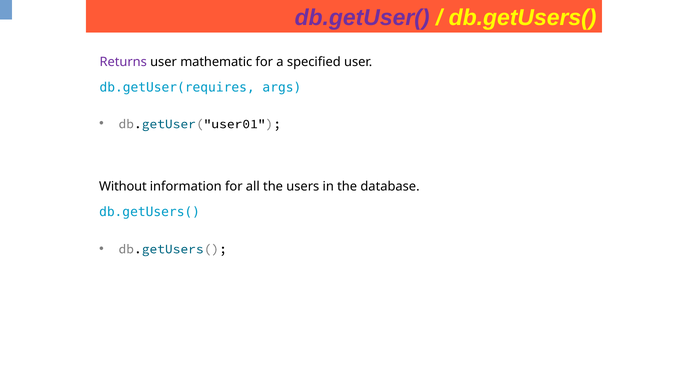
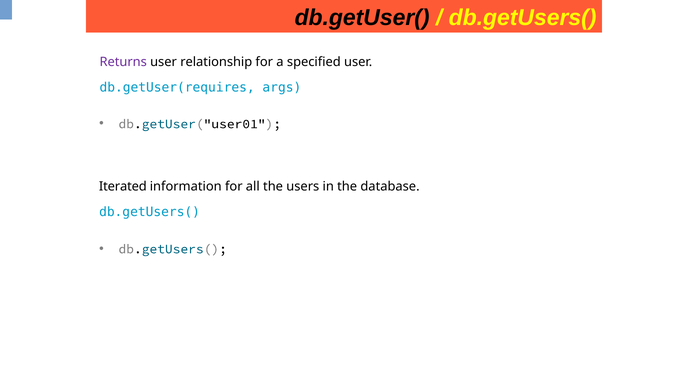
db.getUser( colour: purple -> black (362, 18)
mathematic: mathematic -> relationship (216, 62)
Without: Without -> Iterated (123, 186)
